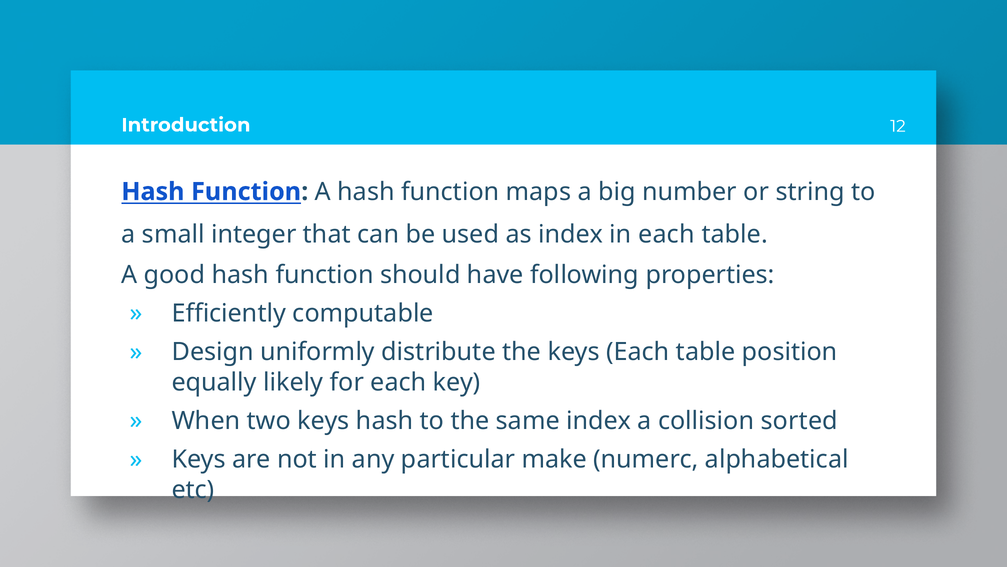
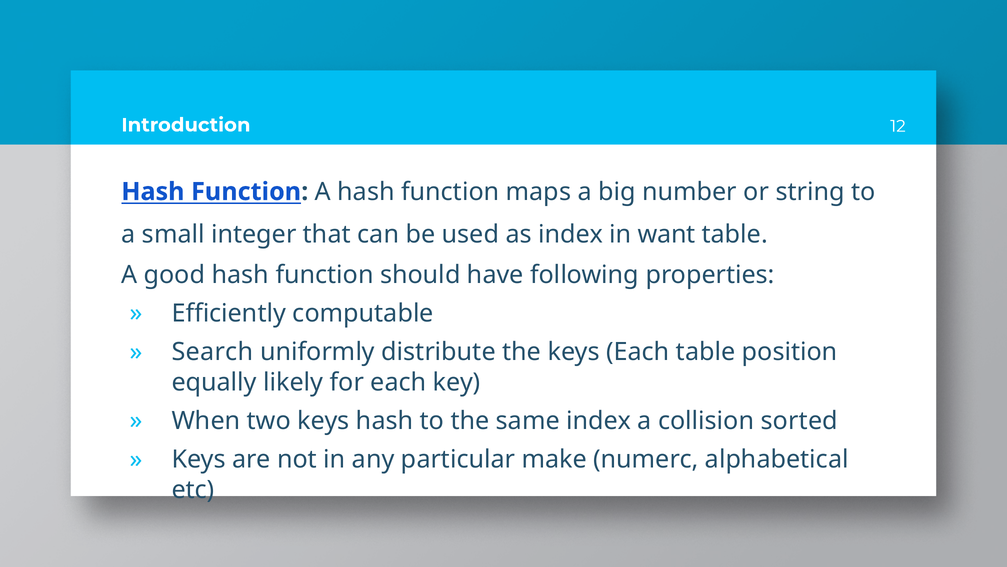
in each: each -> want (667, 234)
Design: Design -> Search (213, 352)
